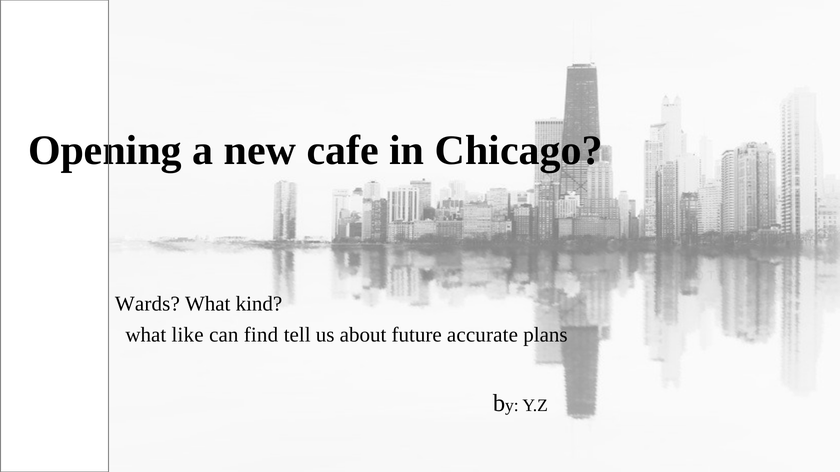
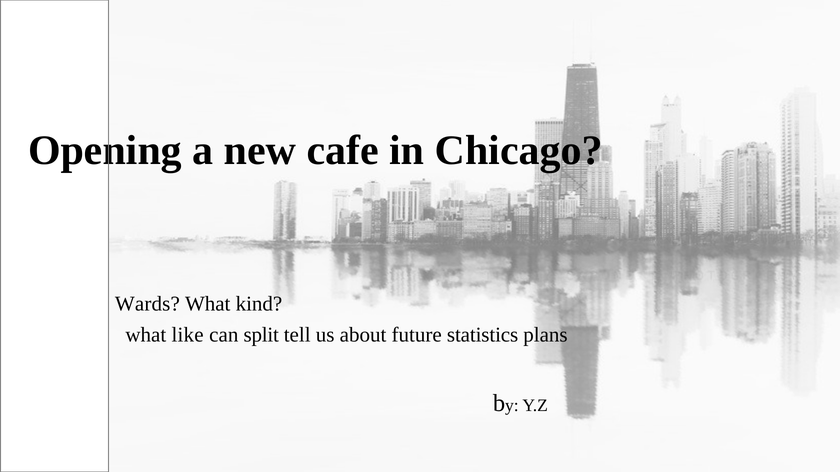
find: find -> split (261, 335)
accurate: accurate -> statistics (483, 335)
